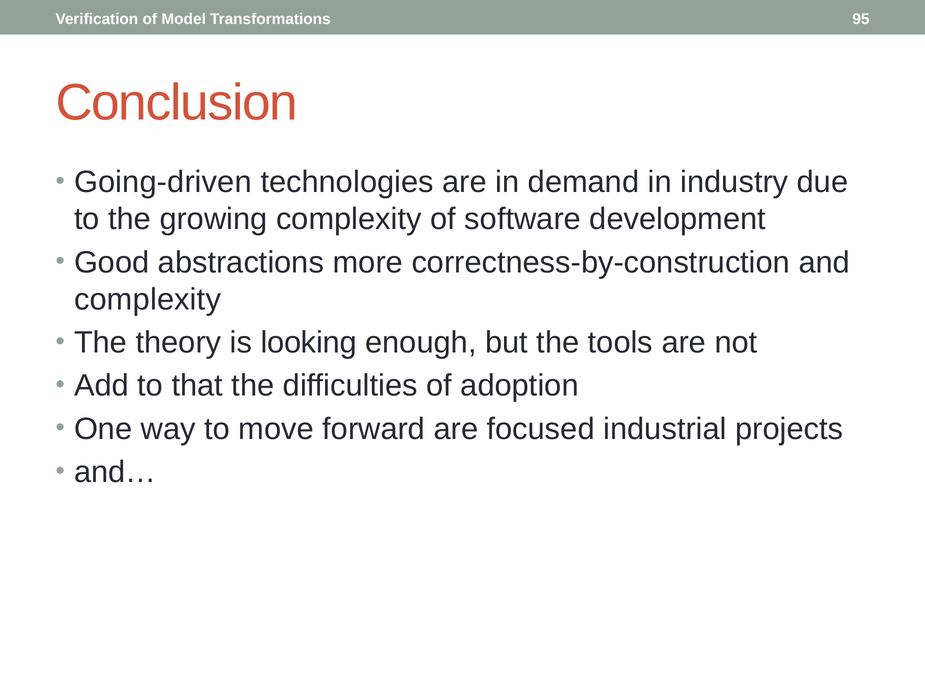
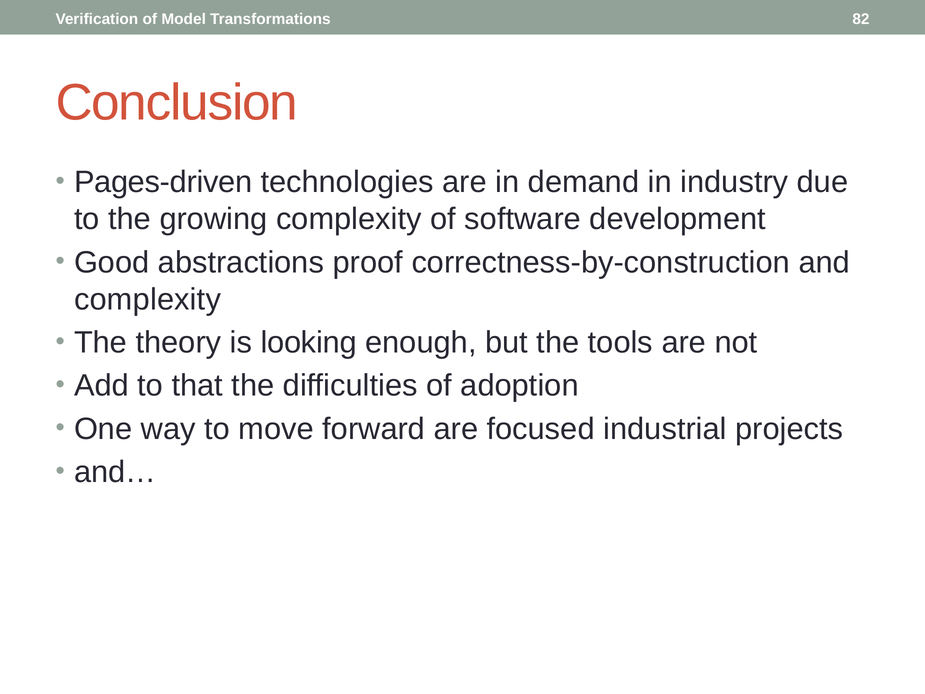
95: 95 -> 82 (861, 19)
Going-driven: Going-driven -> Pages-driven (163, 182)
more: more -> proof (368, 262)
